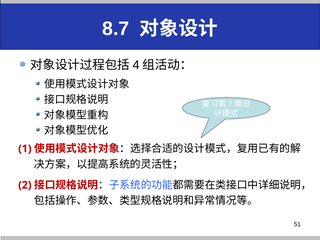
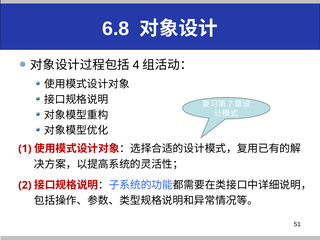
8.7: 8.7 -> 6.8 (116, 29)
